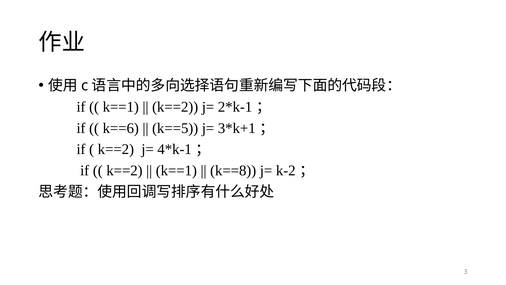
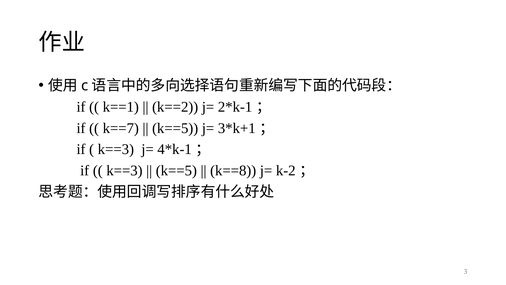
k==6: k==6 -> k==7 (121, 128)
k==2: k==2 -> k==3 (116, 149)
k==2: k==2 -> k==3 (124, 170)
k==1: k==1 -> k==5 (176, 170)
